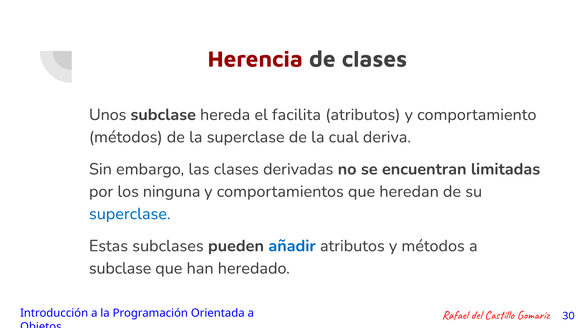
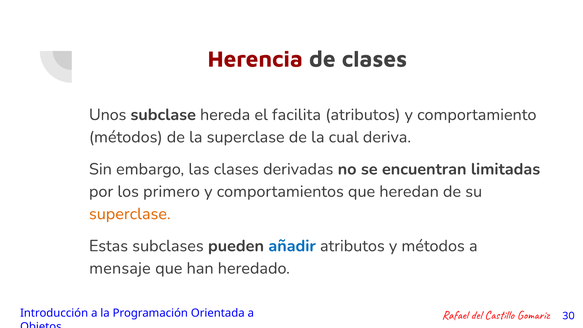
ninguna: ninguna -> primero (171, 191)
superclase colour: blue -> orange (130, 214)
subclase: subclase -> mensaje (120, 268)
